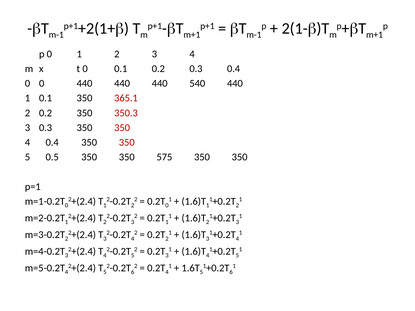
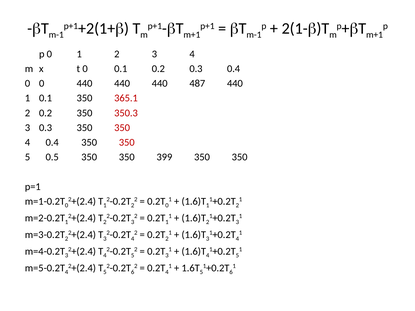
540: 540 -> 487 (197, 83)
575: 575 -> 399 (164, 157)
